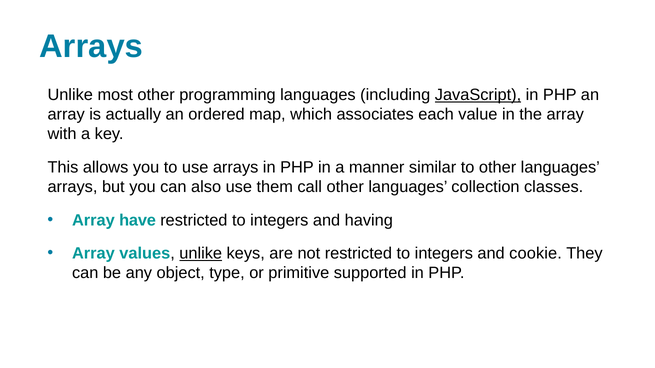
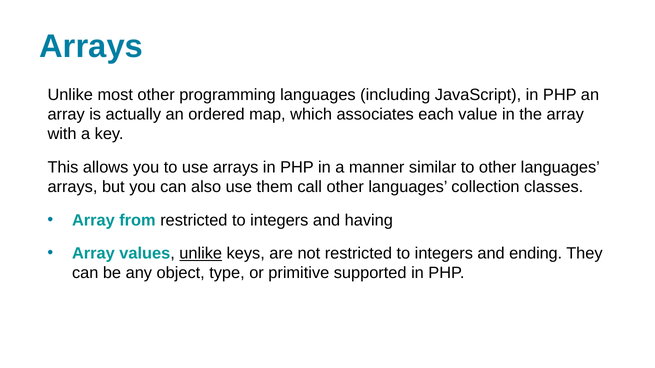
JavaScript underline: present -> none (478, 95)
have: have -> from (137, 220)
cookie: cookie -> ending (536, 254)
